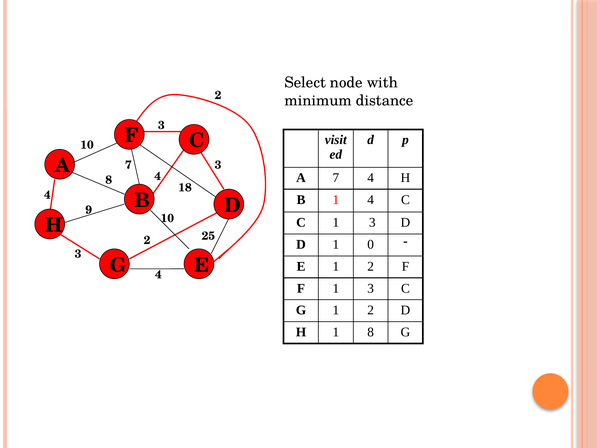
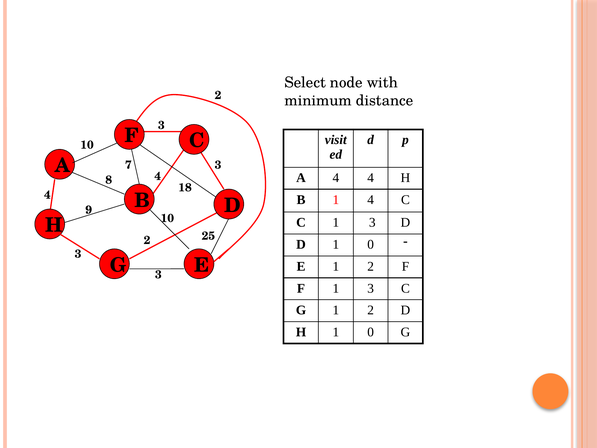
A 7: 7 -> 4 (336, 178)
G 4: 4 -> 3 (158, 274)
H 1 8: 8 -> 0 (371, 332)
